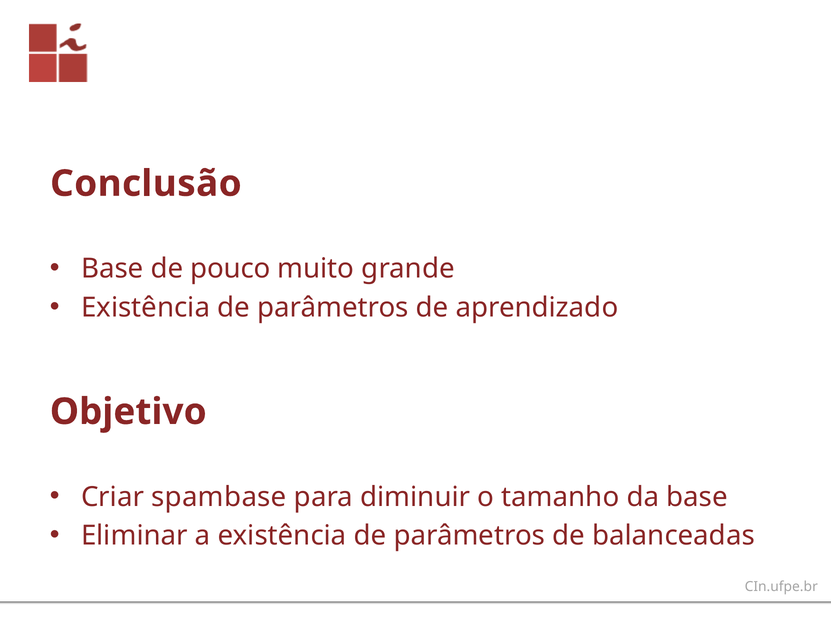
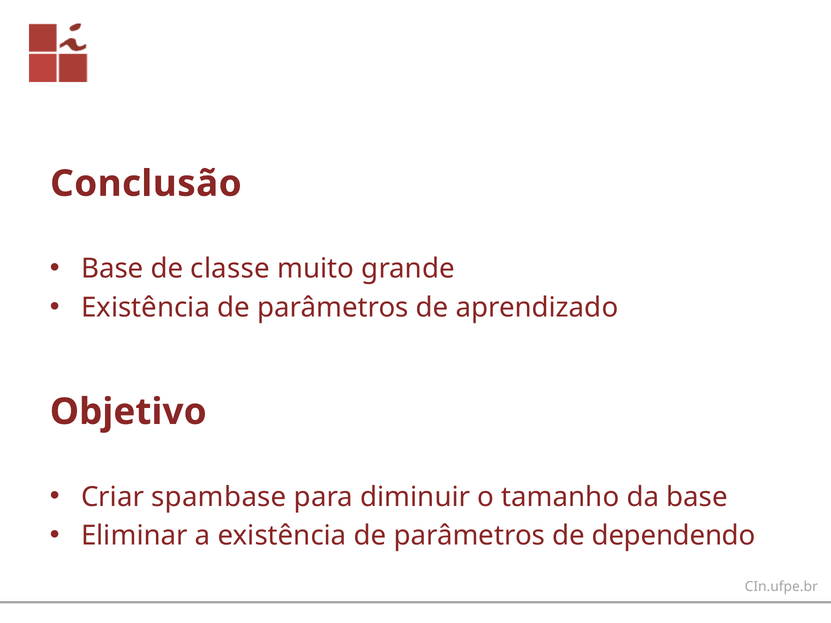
pouco: pouco -> classe (230, 269)
balanceadas: balanceadas -> dependendo (674, 536)
